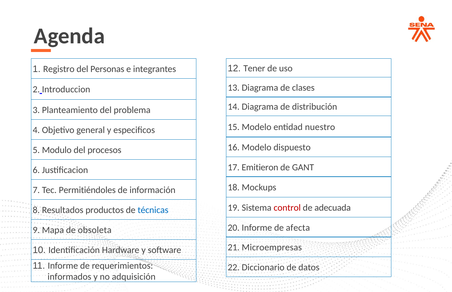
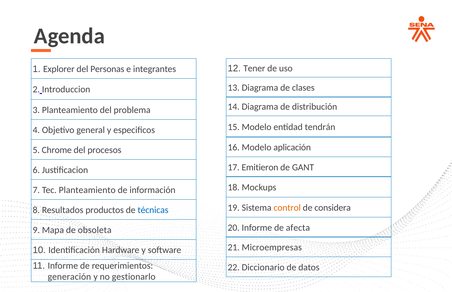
Registro: Registro -> Explorer (59, 69)
nuestro: nuestro -> tendrán (320, 127)
dispuesto: dispuesto -> aplicación (292, 147)
Modulo: Modulo -> Chrome (57, 150)
Tec Permitiéndoles: Permitiéndoles -> Planteamiento (87, 190)
control colour: red -> orange (287, 208)
adecuada: adecuada -> considera (333, 208)
informados: informados -> generación (69, 277)
adquisición: adquisición -> gestionarlo (134, 277)
